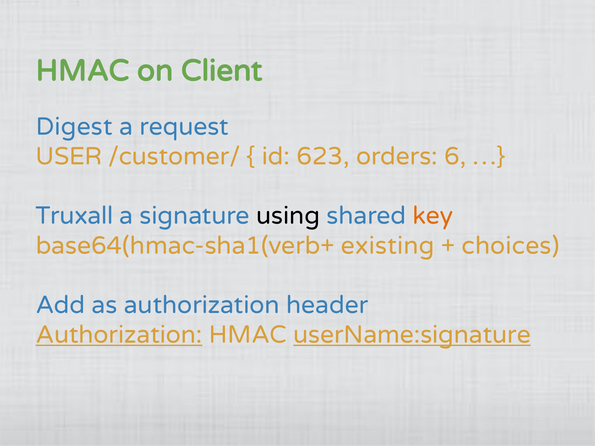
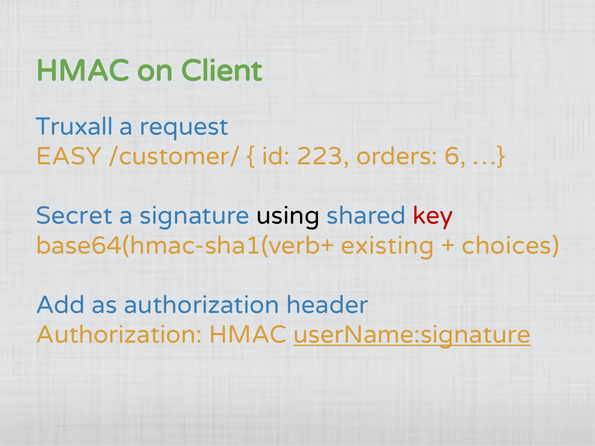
Digest: Digest -> Truxall (74, 127)
USER: USER -> EASY (69, 156)
623: 623 -> 223 (323, 156)
Truxall: Truxall -> Secret (74, 216)
key colour: orange -> red (433, 216)
Authorization underline: present -> none (119, 335)
